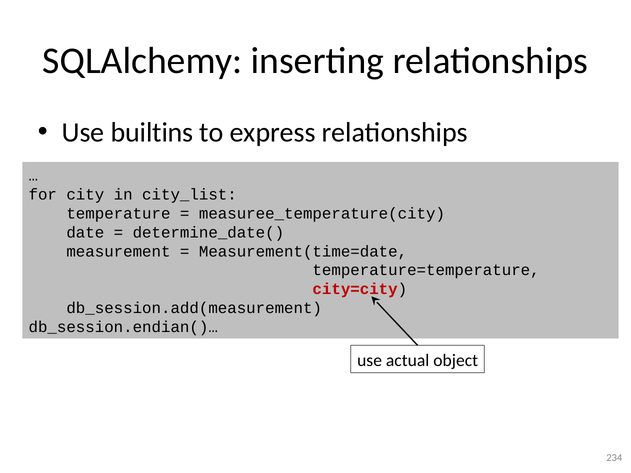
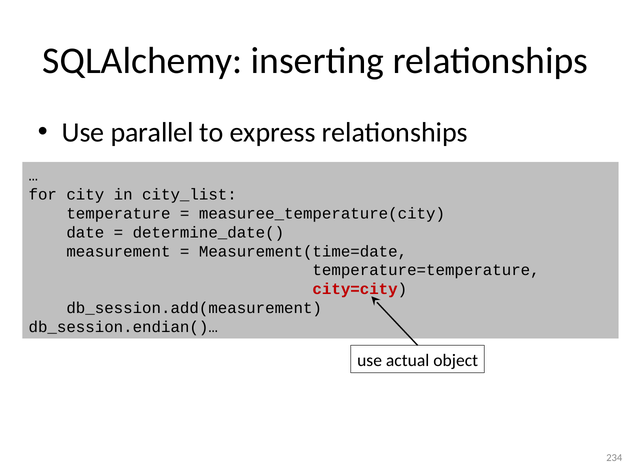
builtins: builtins -> parallel (152, 132)
